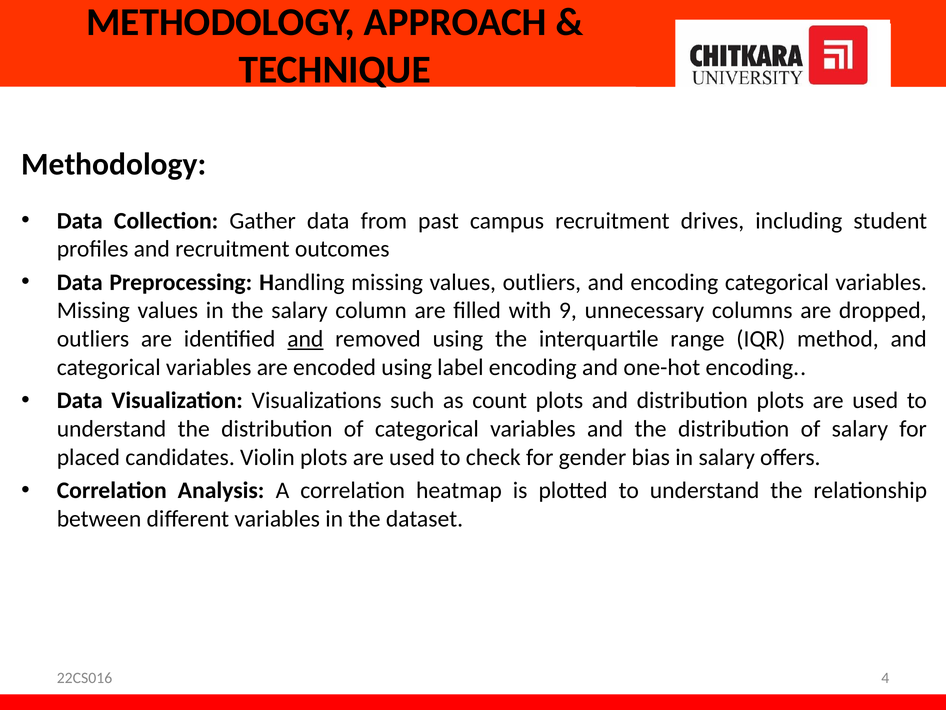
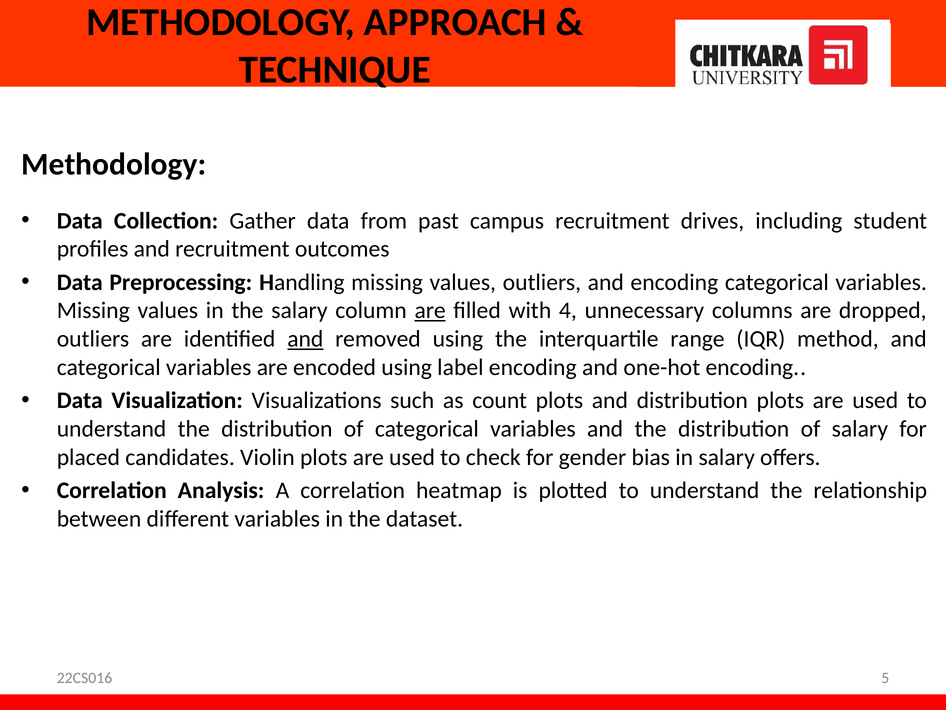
are underline: none -> present (430, 310)
9: 9 -> 4 (568, 310)
4: 4 -> 5 (885, 677)
